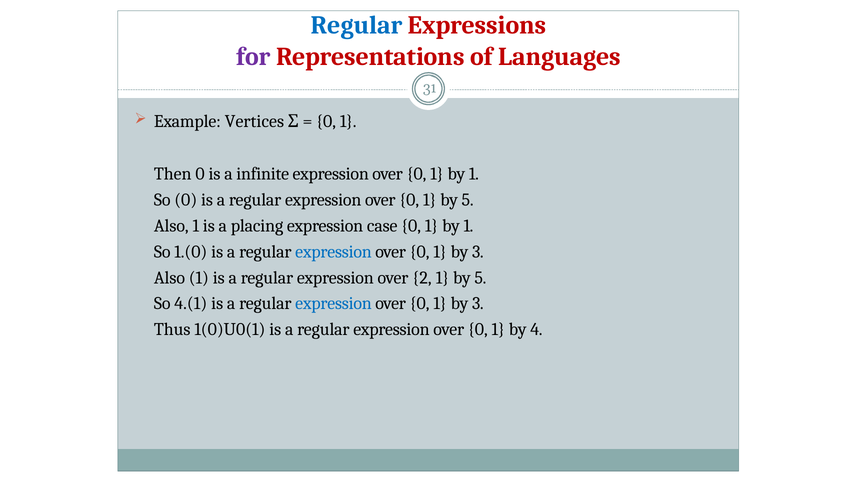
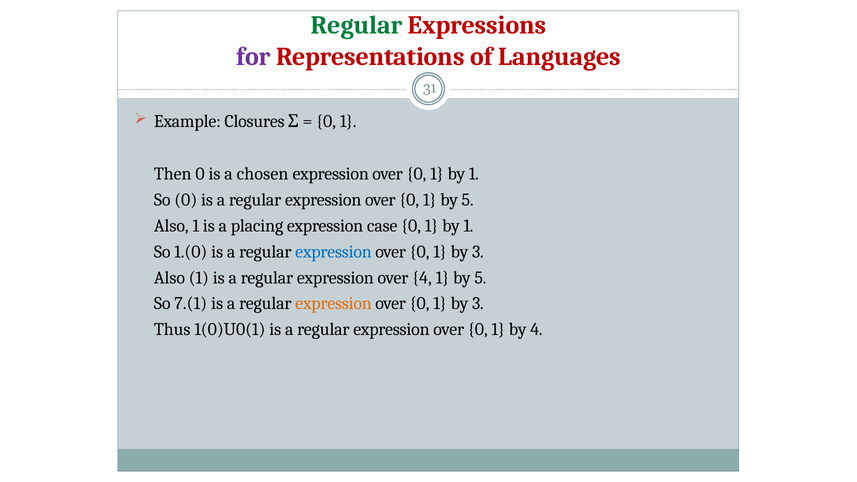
Regular colour: blue -> green (357, 25)
Vertices: Vertices -> Closures (255, 122)
infinite: infinite -> chosen (263, 174)
over 2: 2 -> 4 (422, 278)
4.(1: 4.(1 -> 7.(1 (191, 304)
expression colour: blue -> orange (333, 304)
